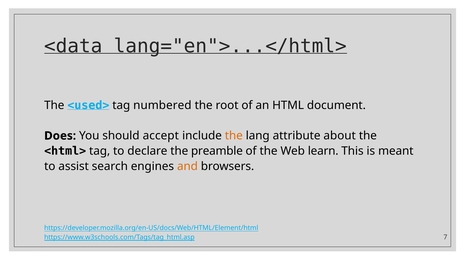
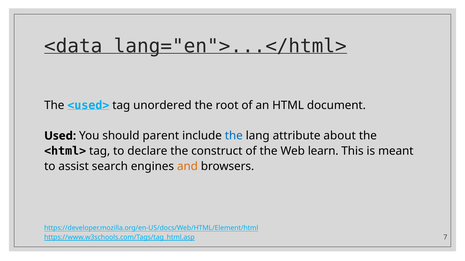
numbered: numbered -> unordered (162, 105)
Does: Does -> Used (60, 136)
accept: accept -> parent (161, 136)
the colour: orange -> blue (234, 136)
preamble: preamble -> construct (217, 151)
